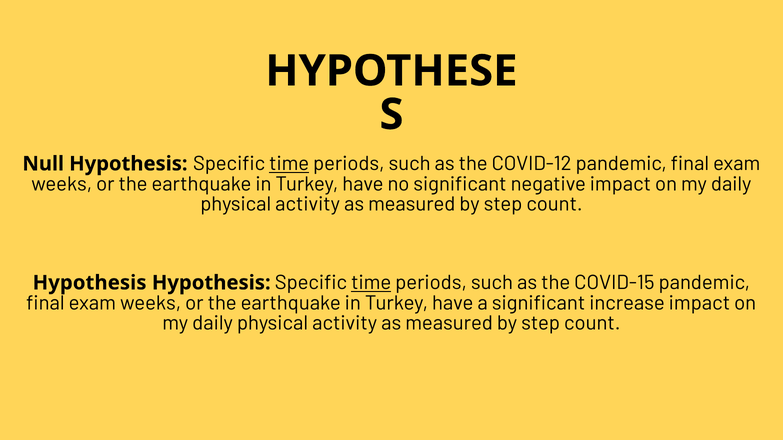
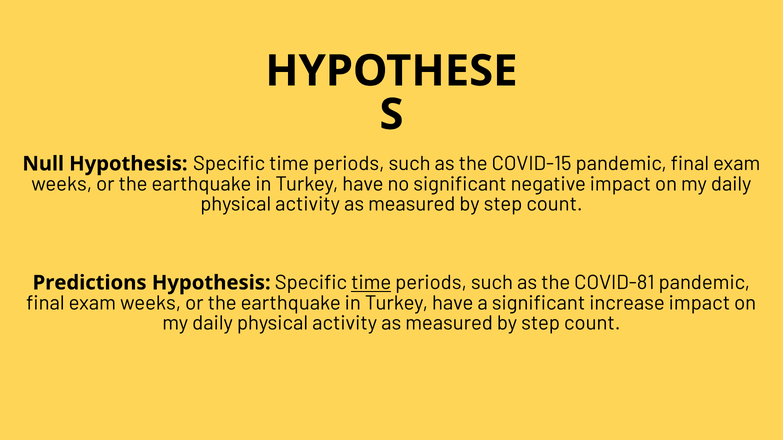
time underline: present -> none (289, 164)
COVID-12: COVID-12 -> COVID-15 (532, 164)
Hypothesis: Hypothesis -> Predictions (90, 283)
COVID-15: COVID-15 -> COVID-81 (614, 283)
